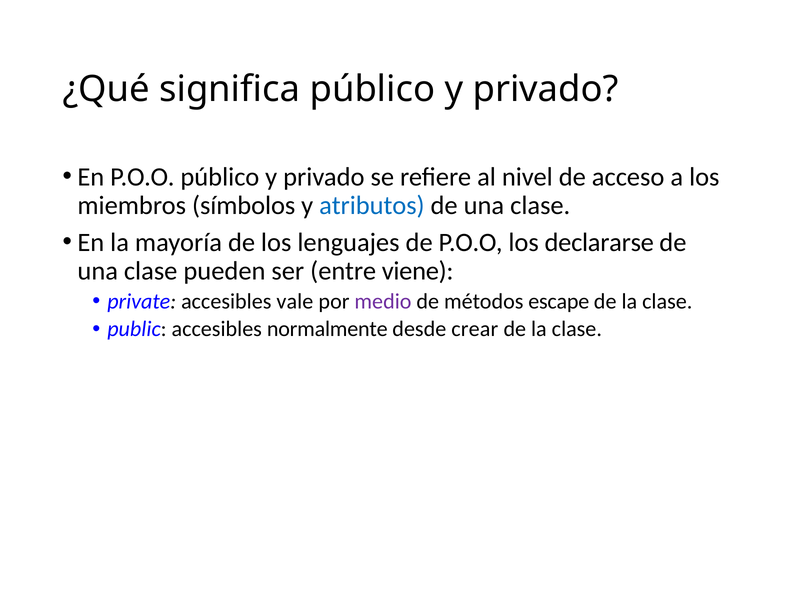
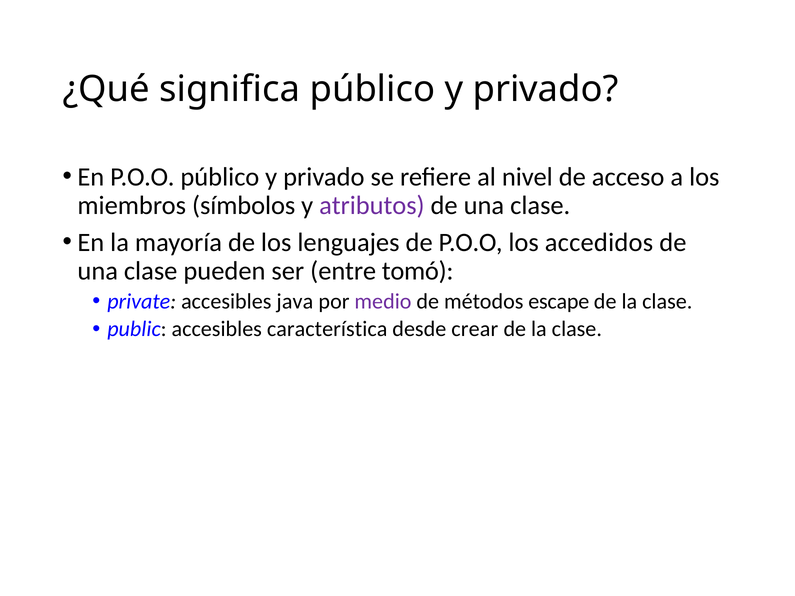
atributos colour: blue -> purple (372, 205)
declararse: declararse -> accedidos (599, 242)
viene: viene -> tomó (418, 271)
vale: vale -> java (295, 301)
normalmente: normalmente -> característica (327, 329)
